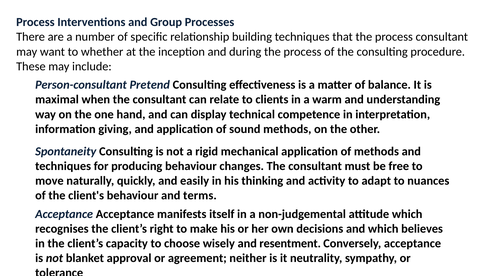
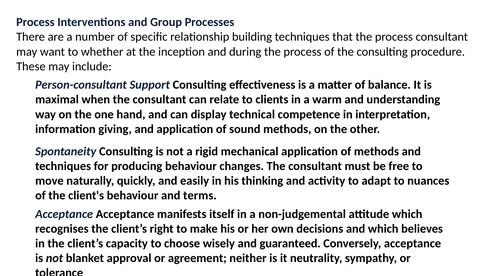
Pretend: Pretend -> Support (150, 85)
resentment: resentment -> guaranteed (290, 244)
